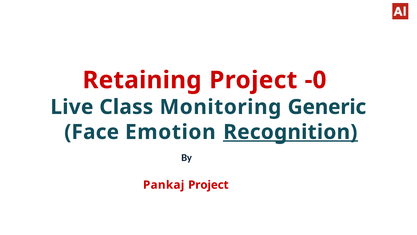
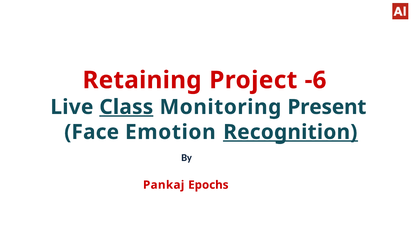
-0: -0 -> -6 (315, 80)
Class underline: none -> present (126, 107)
Generic: Generic -> Present (327, 107)
Pankaj Project: Project -> Epochs (208, 185)
